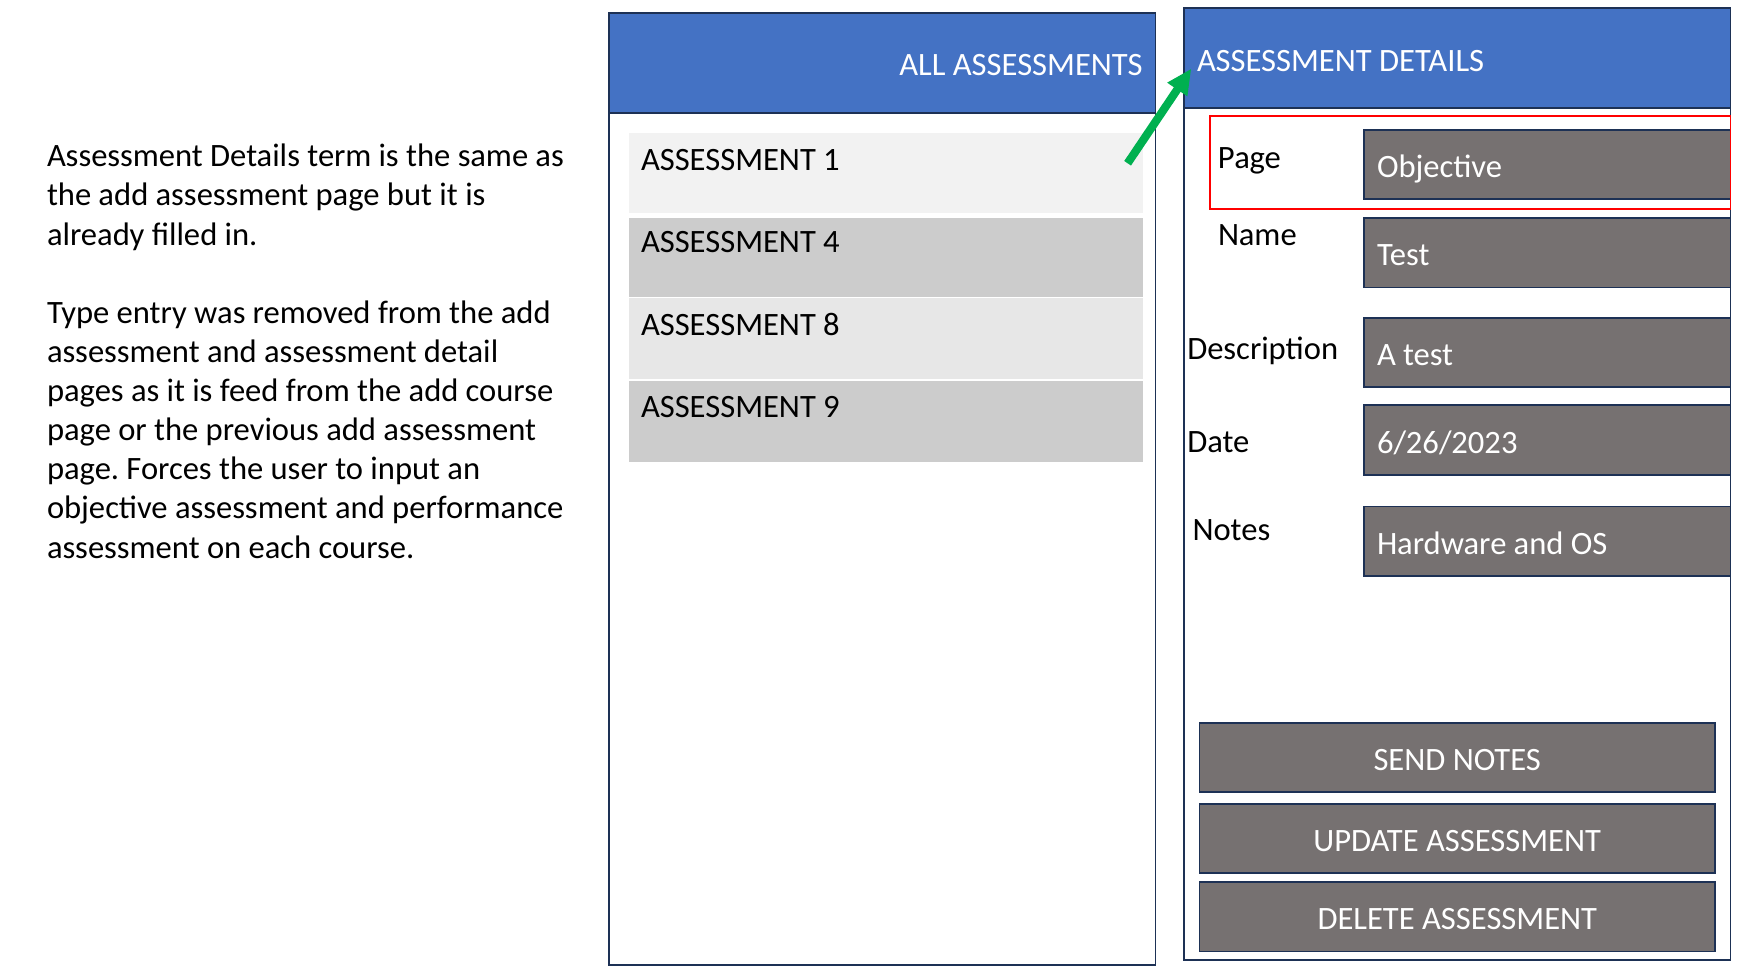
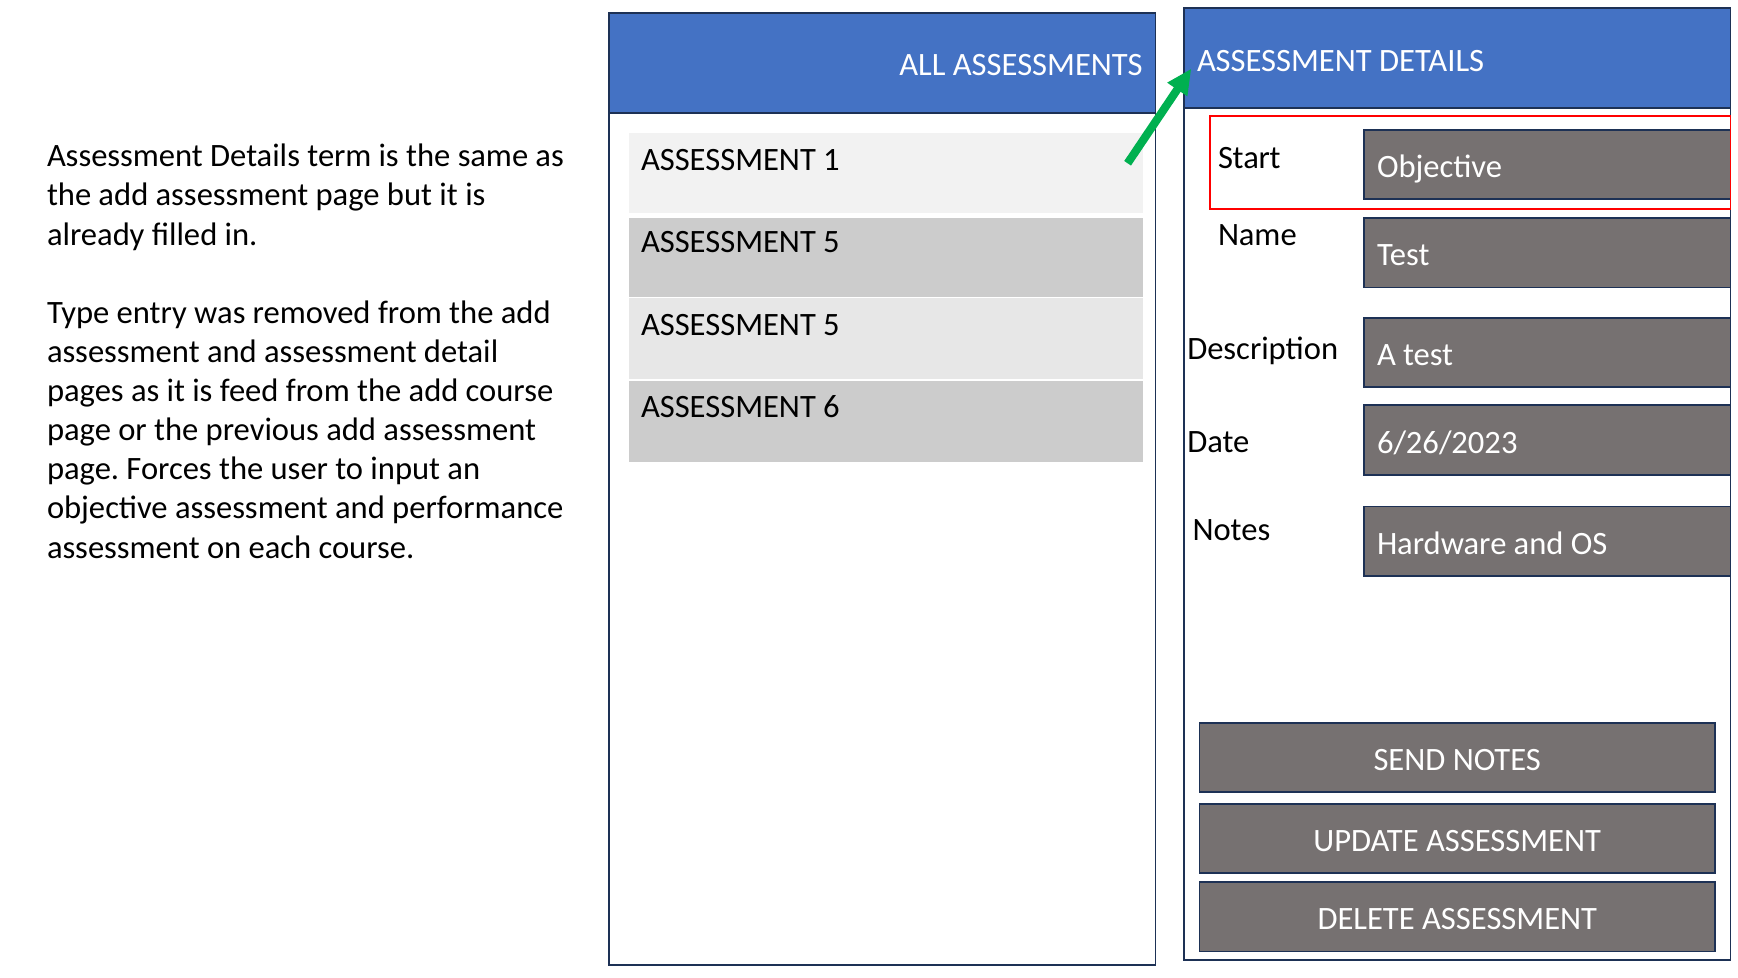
Page: Page -> Start (1249, 158)
4: 4 -> 5 (831, 242)
8: 8 -> 5 (831, 324)
9: 9 -> 6 (831, 407)
